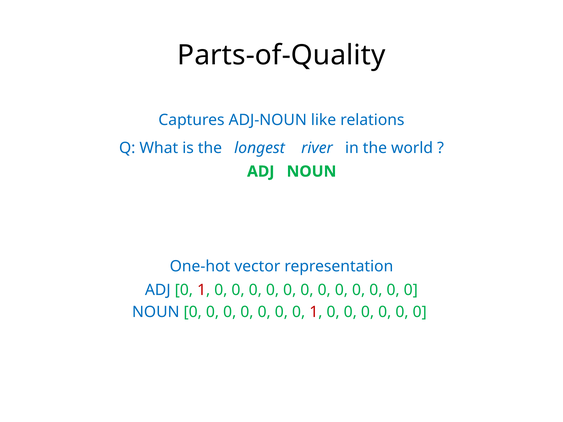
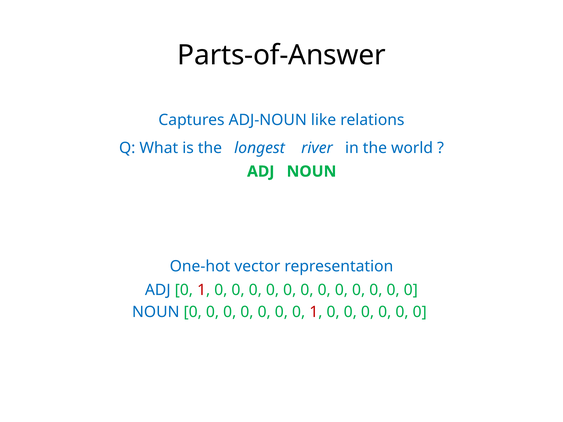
Parts-of-Quality: Parts-of-Quality -> Parts-of-Answer (282, 55)
